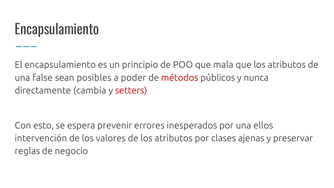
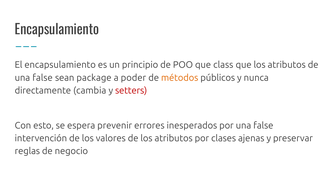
mala: mala -> class (223, 65)
posibles: posibles -> package (94, 78)
métodos colour: red -> orange (180, 78)
por una ellos: ellos -> false (263, 125)
